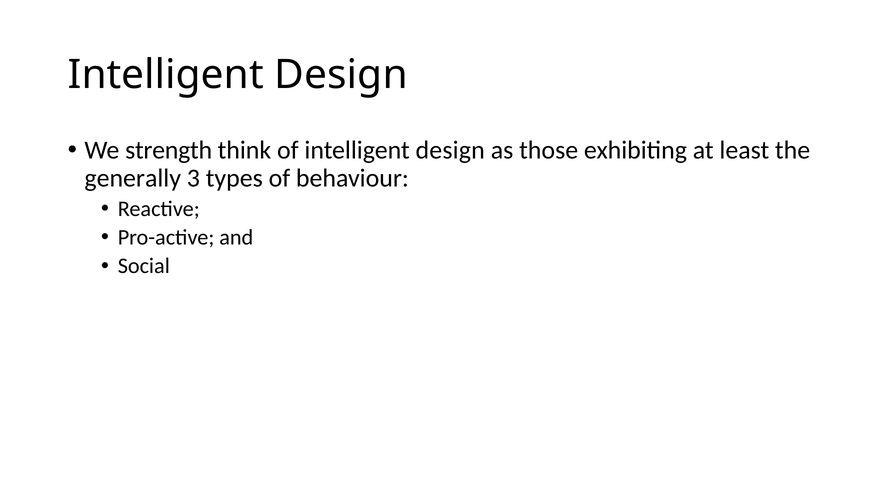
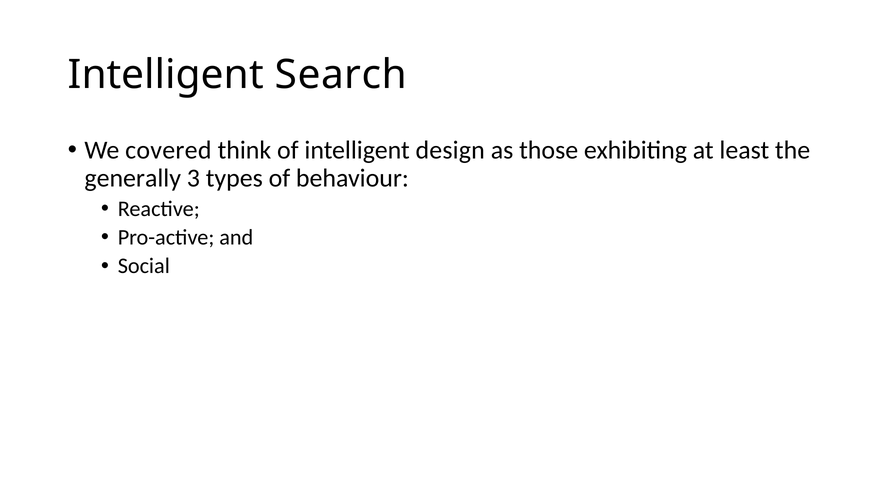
Design: Design -> Search (341, 75)
strength: strength -> covered (168, 150)
